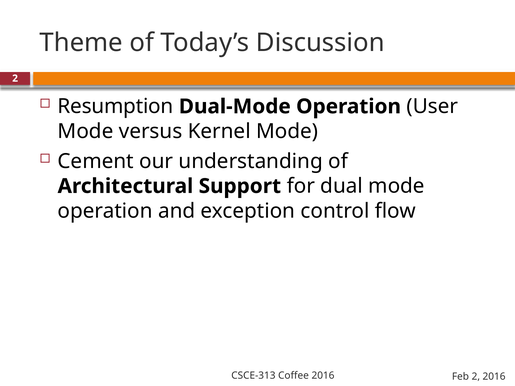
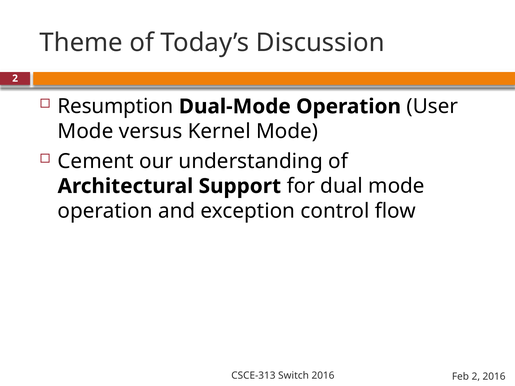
Coffee: Coffee -> Switch (294, 376)
